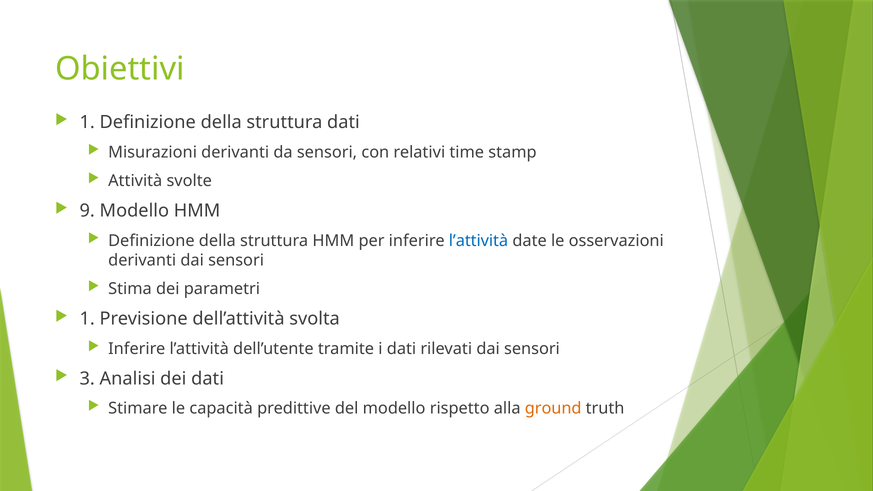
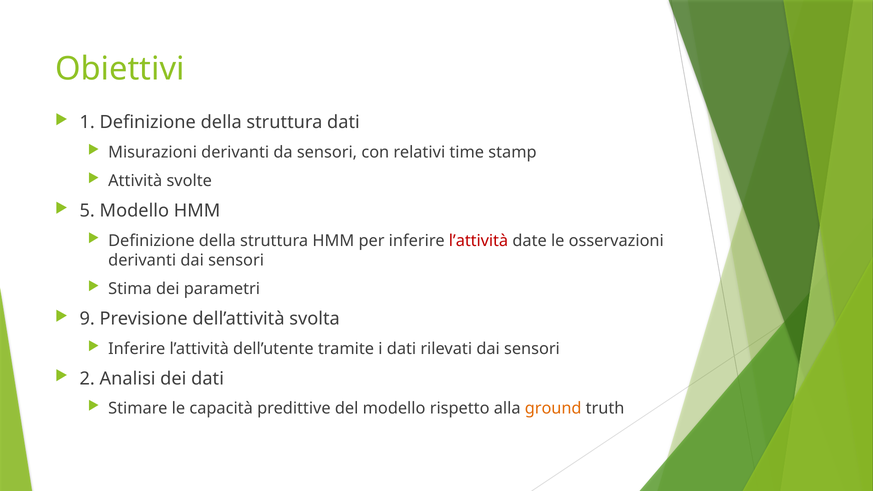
9: 9 -> 5 (87, 211)
l’attività colour: blue -> red (478, 241)
1: 1 -> 9 (87, 319)
3: 3 -> 2 (87, 379)
